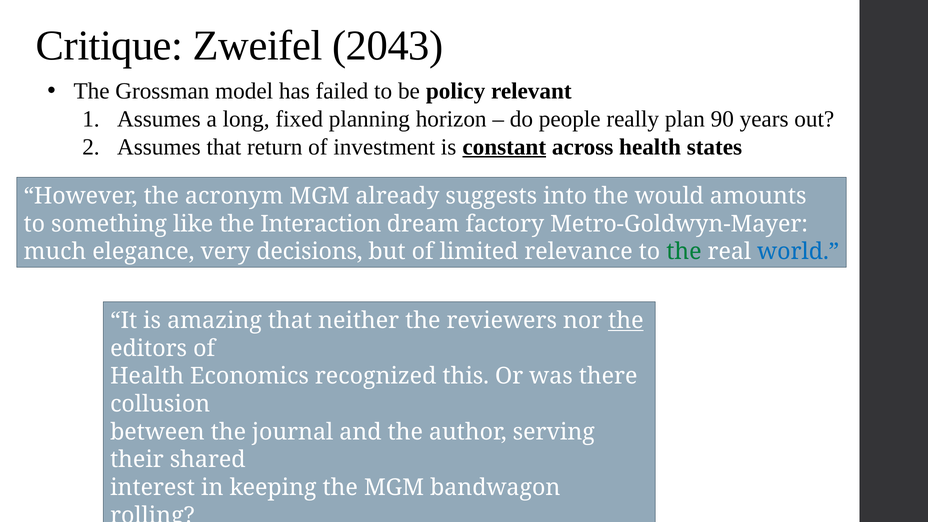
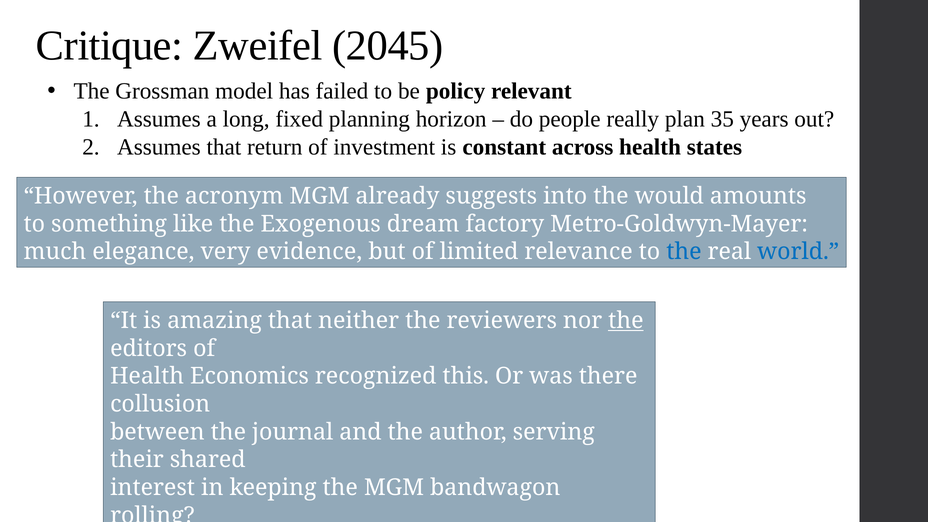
2043: 2043 -> 2045 (388, 46)
90: 90 -> 35 (722, 119)
constant underline: present -> none (504, 147)
Interaction: Interaction -> Exogenous (321, 224)
decisions: decisions -> evidence (309, 252)
the colour: green -> blue (684, 252)
